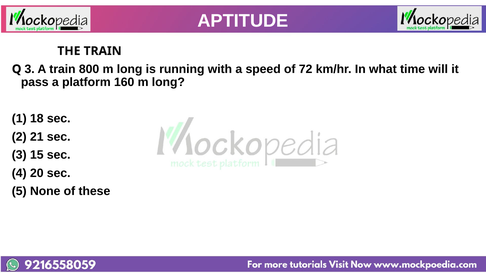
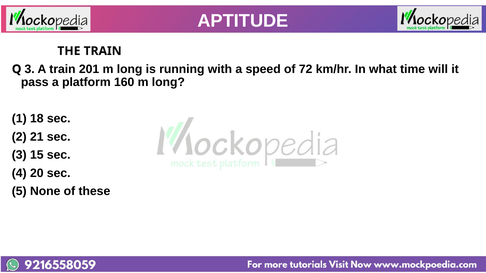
800: 800 -> 201 (89, 69)
